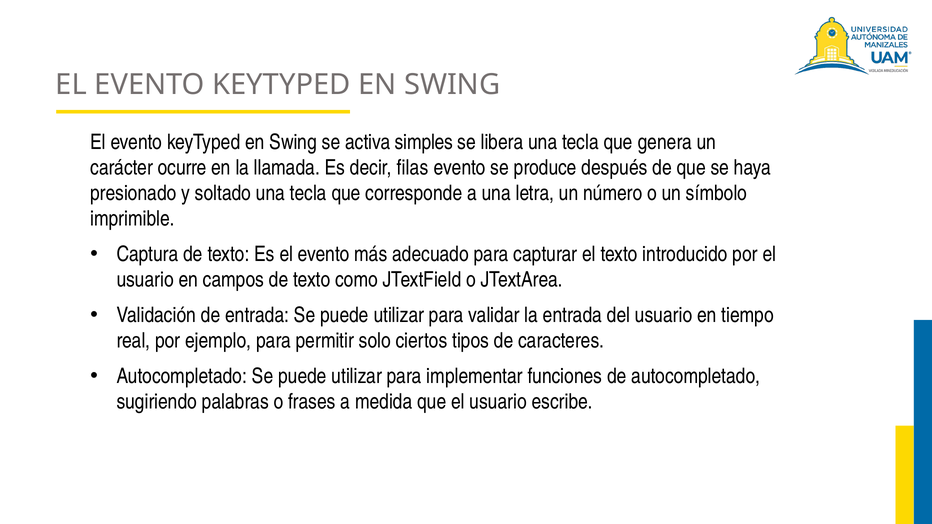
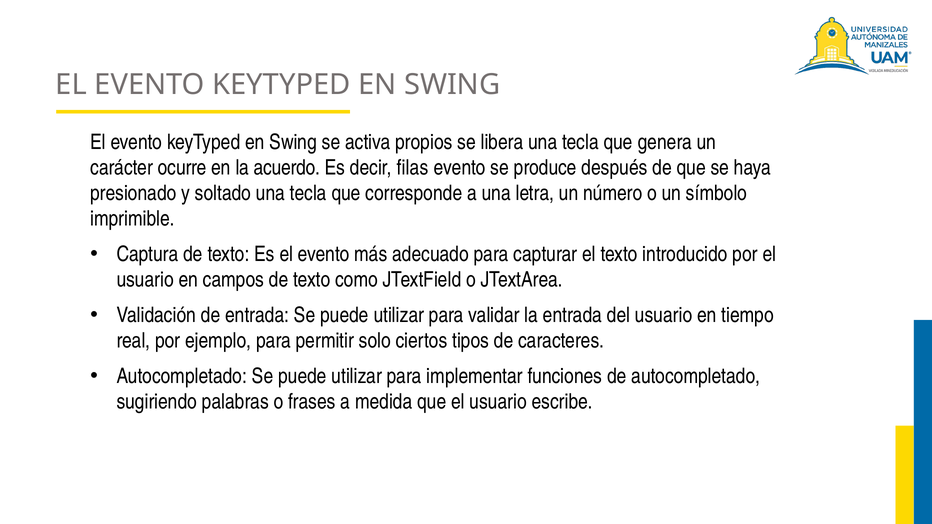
simples: simples -> propios (424, 142)
llamada: llamada -> acuerdo (287, 168)
